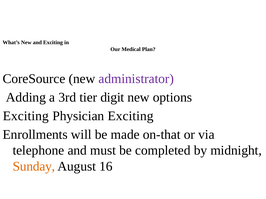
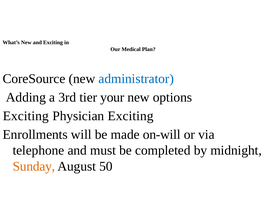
administrator colour: purple -> blue (136, 79)
digit: digit -> your (112, 98)
on-that: on-that -> on-will (162, 135)
16: 16 -> 50 (106, 167)
